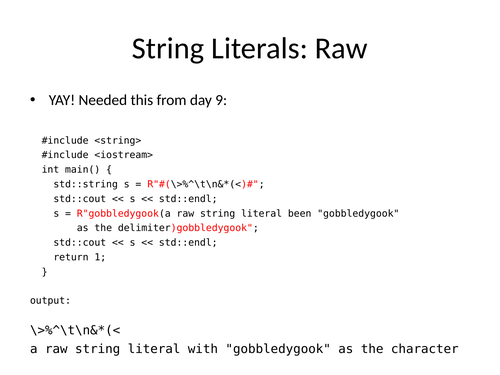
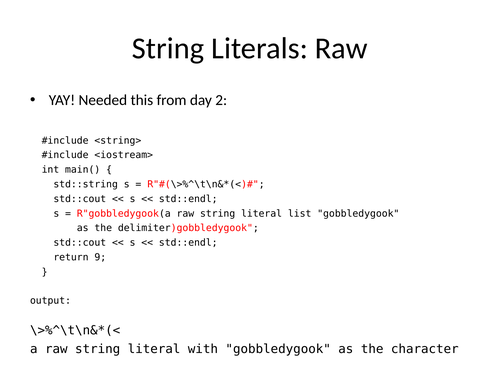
9: 9 -> 2 (221, 100)
been: been -> list (300, 213)
1: 1 -> 9 (100, 257)
